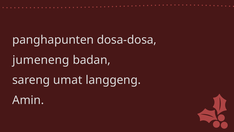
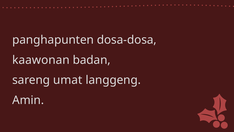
jumeneng: jumeneng -> kaawonan (41, 60)
